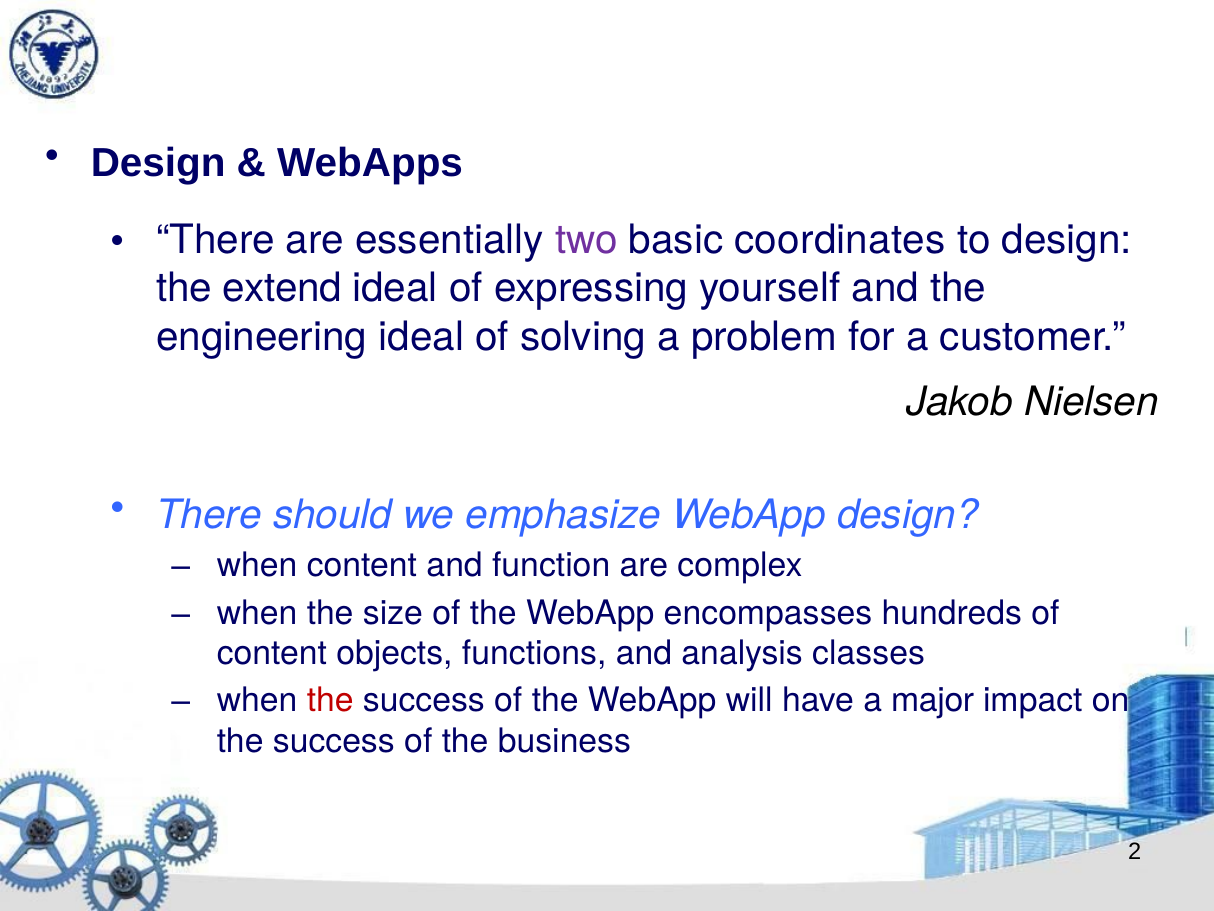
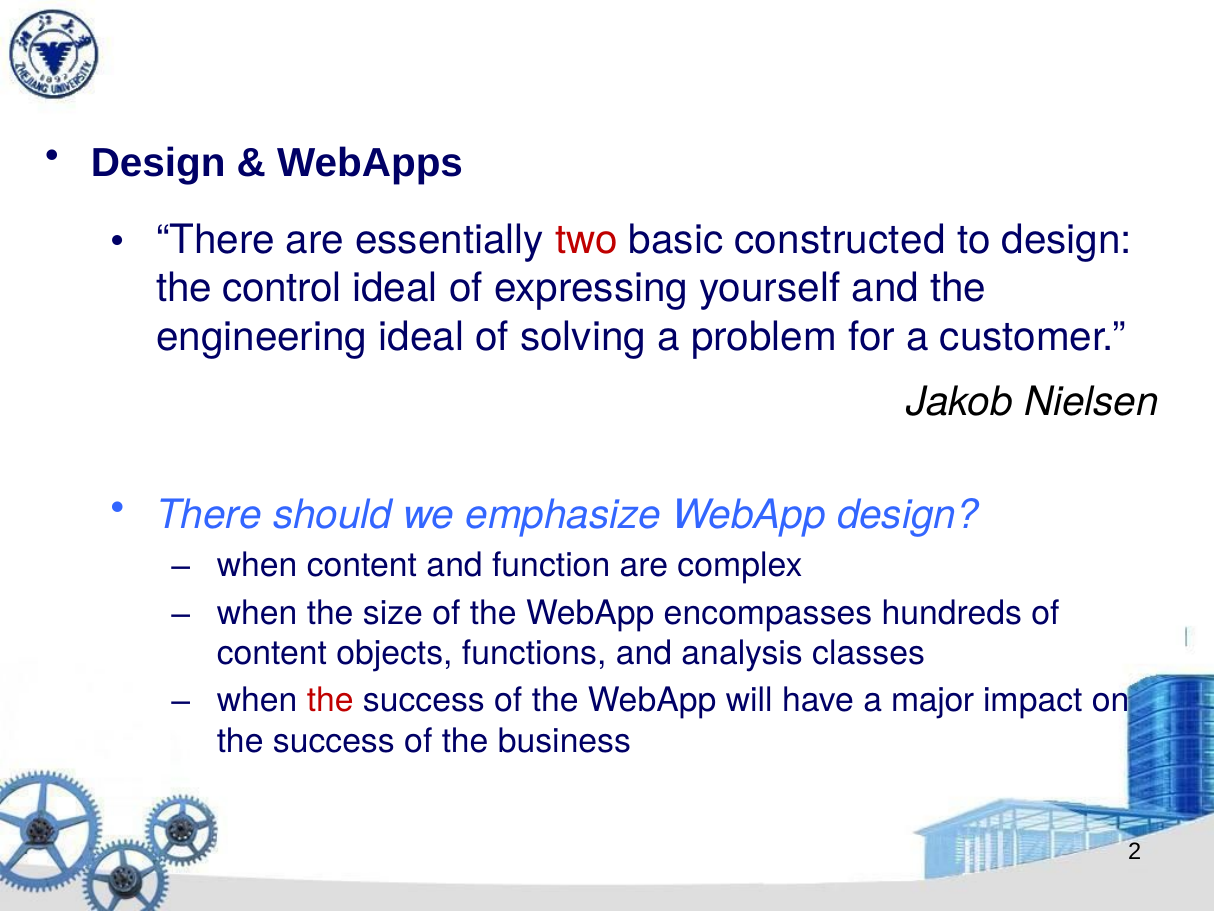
two colour: purple -> red (586, 240)
coordinates: coordinates -> constructed (840, 240)
extend: extend -> control (282, 288)
